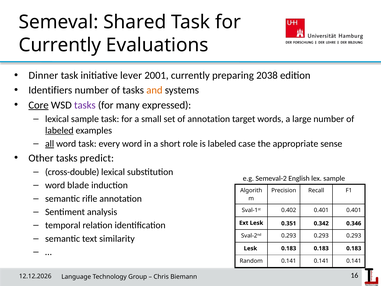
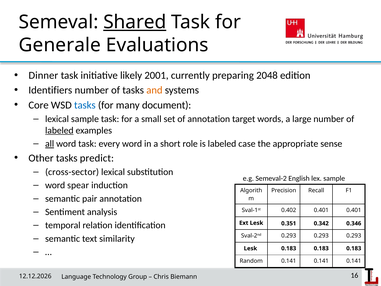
Shared underline: none -> present (135, 22)
Currently: Currently -> Generale (60, 45)
lever: lever -> likely (131, 75)
2038: 2038 -> 2048 (267, 75)
Core underline: present -> none (39, 105)
tasks colour: purple -> blue (85, 105)
expressed: expressed -> document (167, 105)
cross-double: cross-double -> cross-sector (72, 172)
blade: blade -> spear (78, 185)
rifle: rifle -> pair (90, 198)
